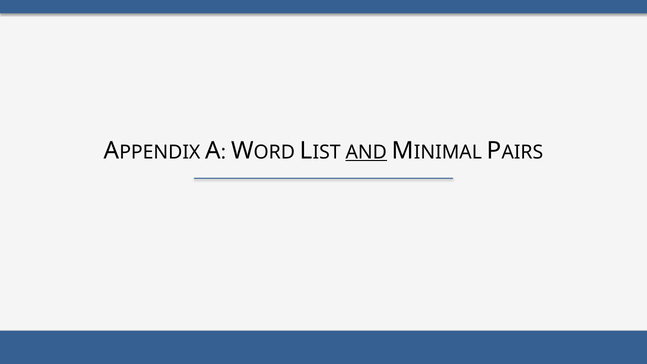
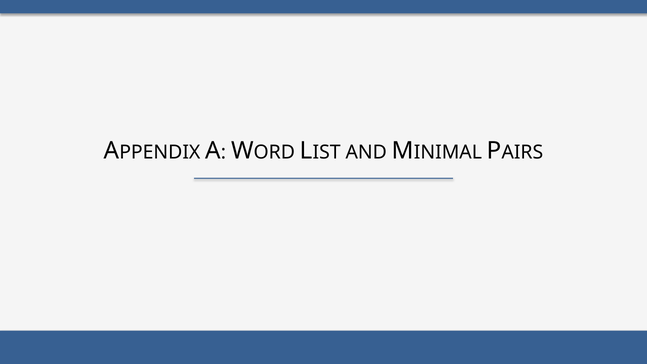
AND underline: present -> none (366, 152)
